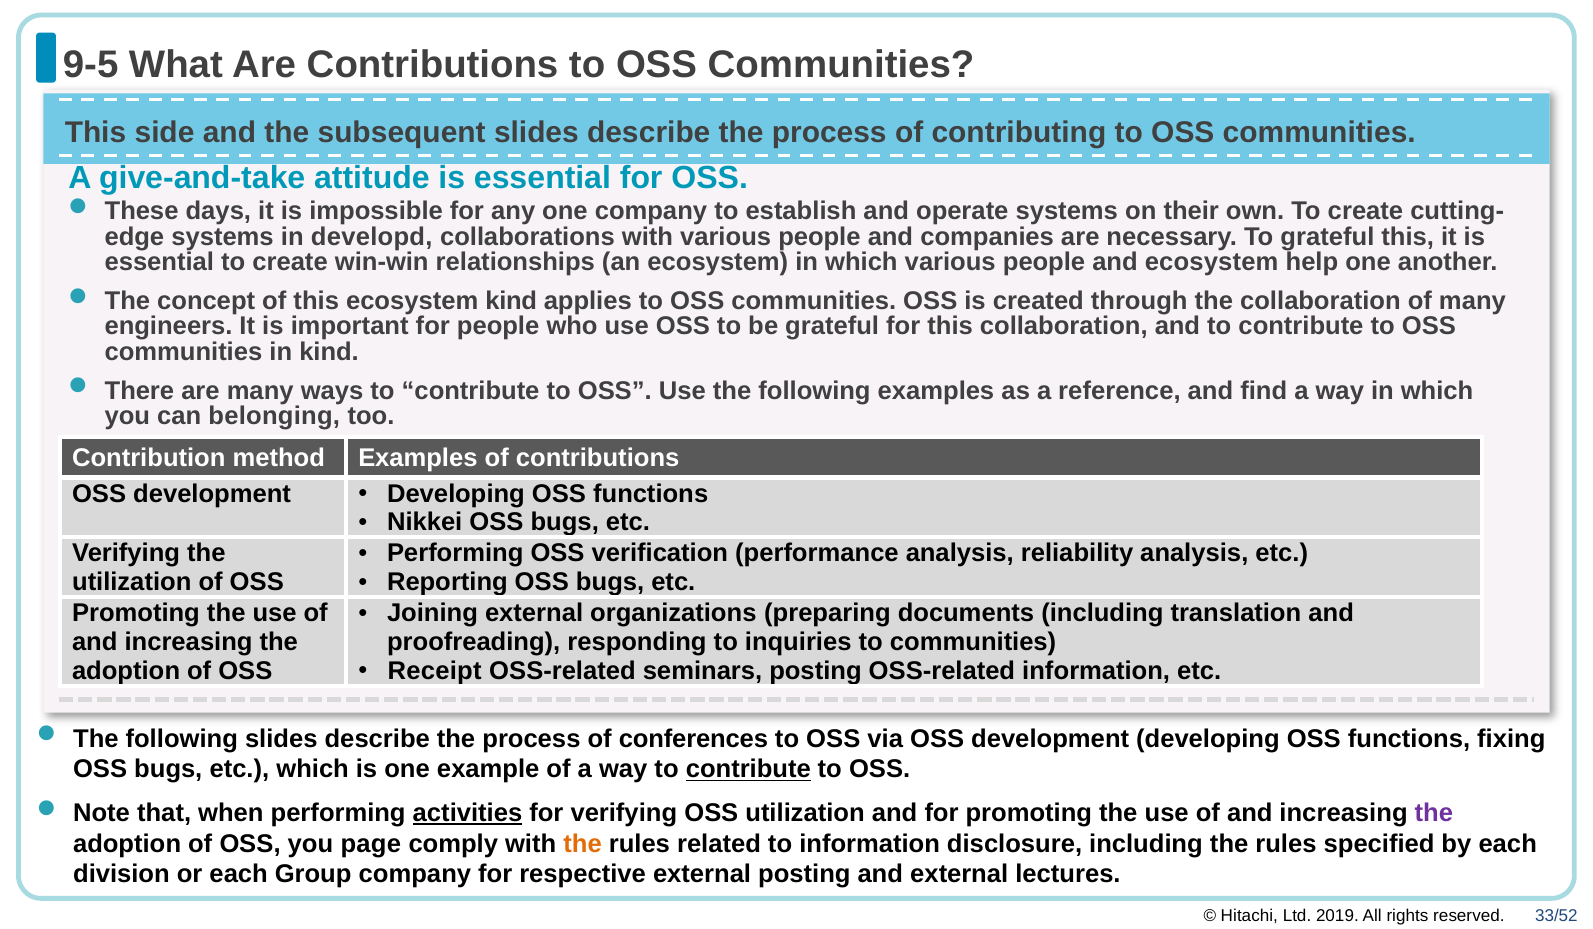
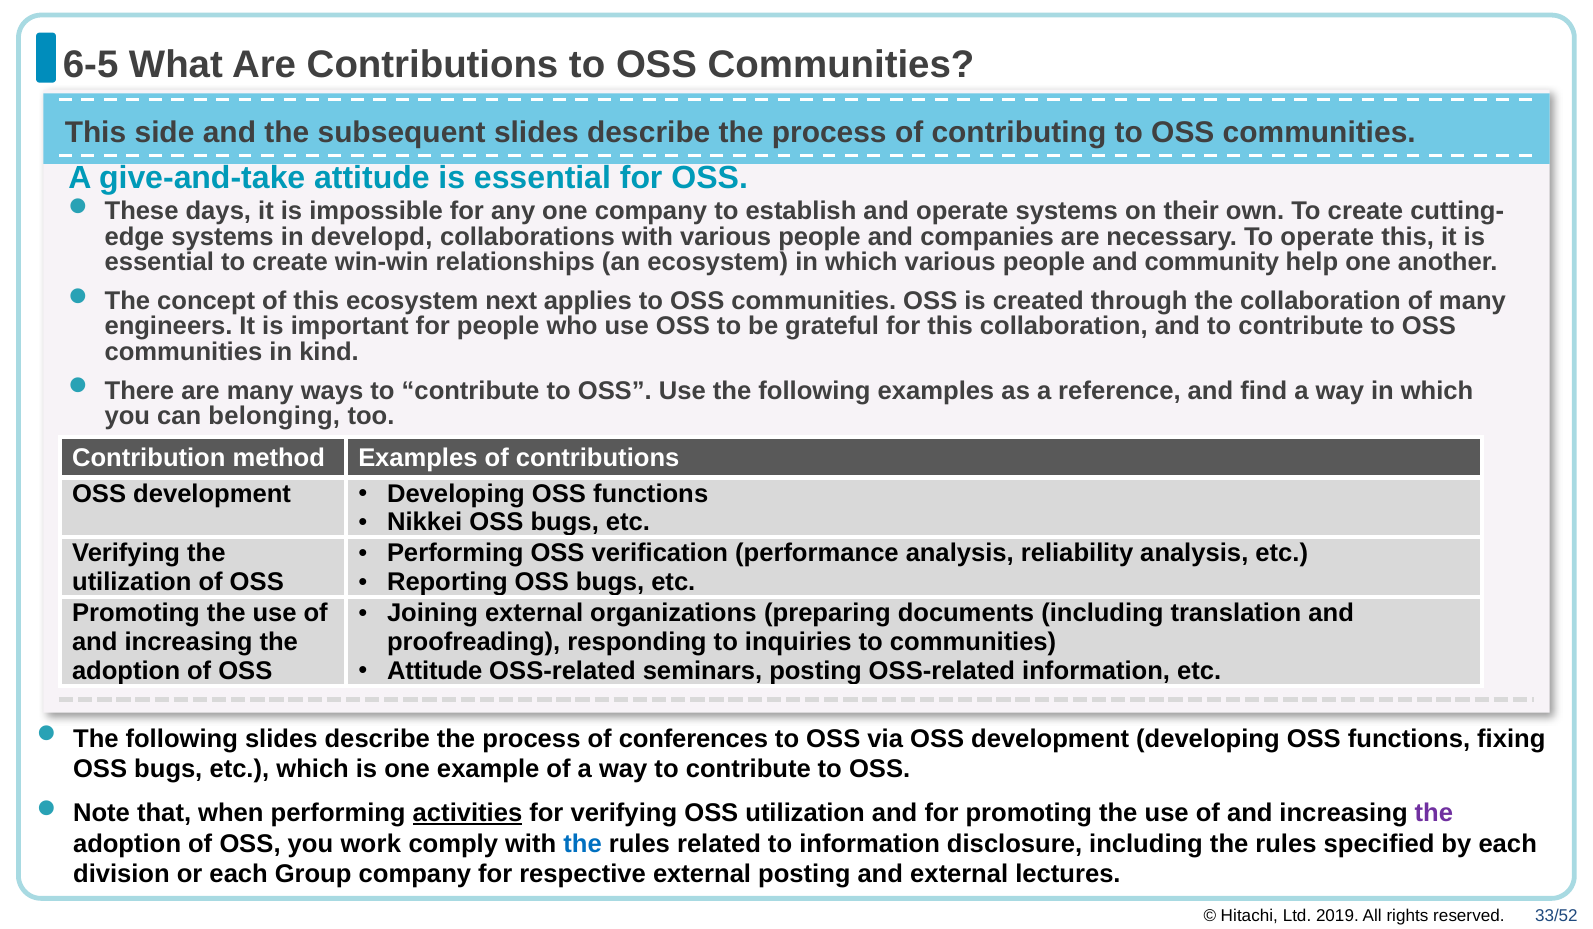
9-5: 9-5 -> 6-5 (91, 65)
To grateful: grateful -> operate (1327, 237)
and ecosystem: ecosystem -> community (1212, 263)
ecosystem kind: kind -> next (511, 301)
Receipt: Receipt -> Attitude (435, 671)
contribute underline: present -> none (748, 770)
page: page -> work (371, 844)
the colour: orange -> blue (583, 844)
